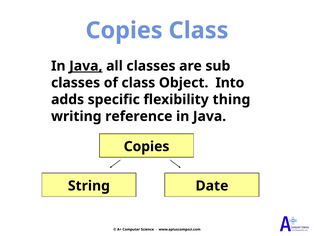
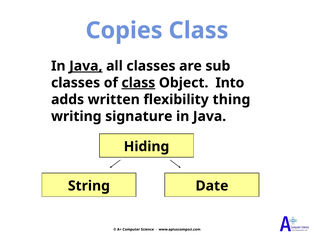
class underline: none -> present (138, 83)
specific: specific -> written (114, 99)
reference: reference -> signature (139, 116)
Copies: Copies -> Hiding (147, 146)
